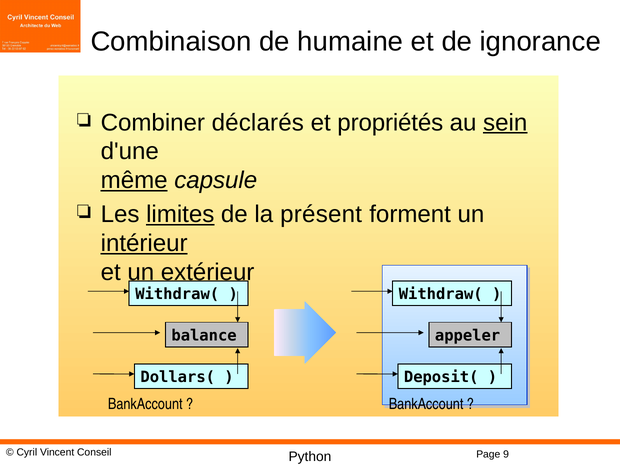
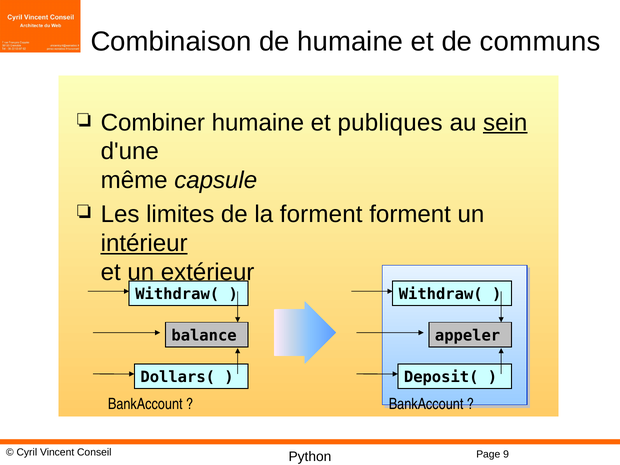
ignorance: ignorance -> communs (540, 42)
Combiner déclarés: déclarés -> humaine (258, 123)
propriétés: propriétés -> publiques (390, 123)
même underline: present -> none (134, 180)
limites underline: present -> none (180, 214)
la présent: présent -> forment (321, 214)
